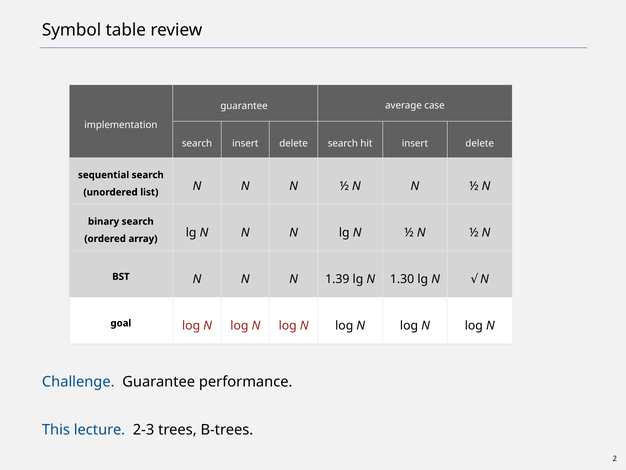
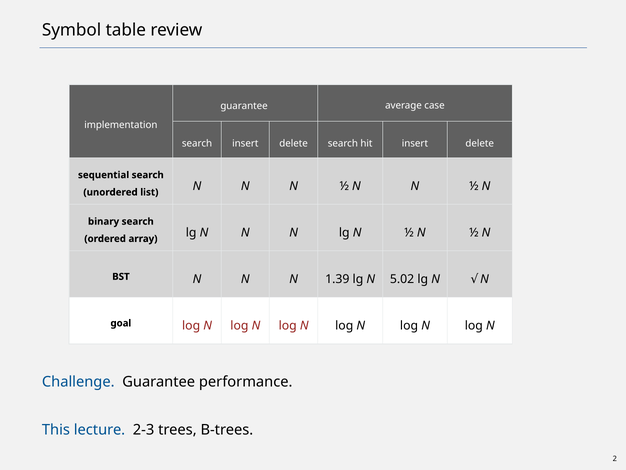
1.30: 1.30 -> 5.02 (402, 279)
